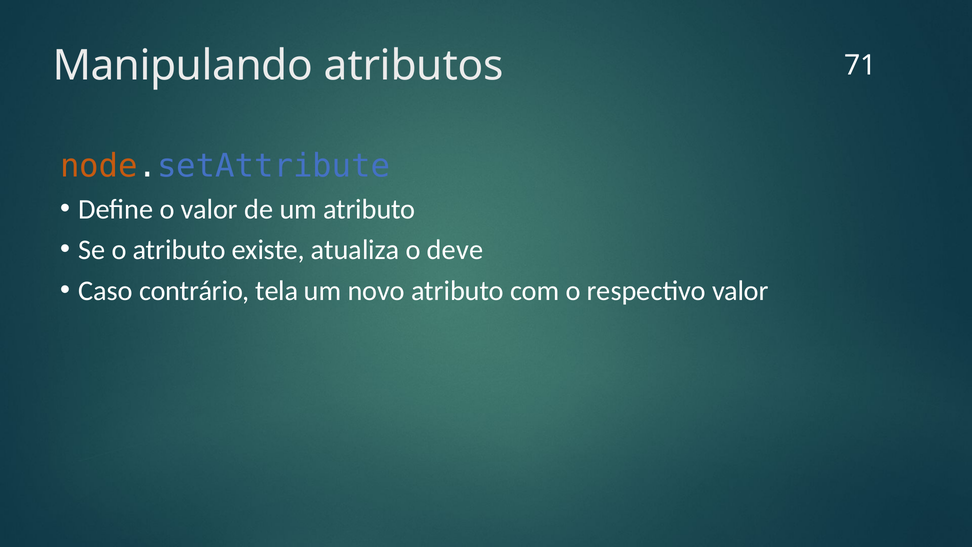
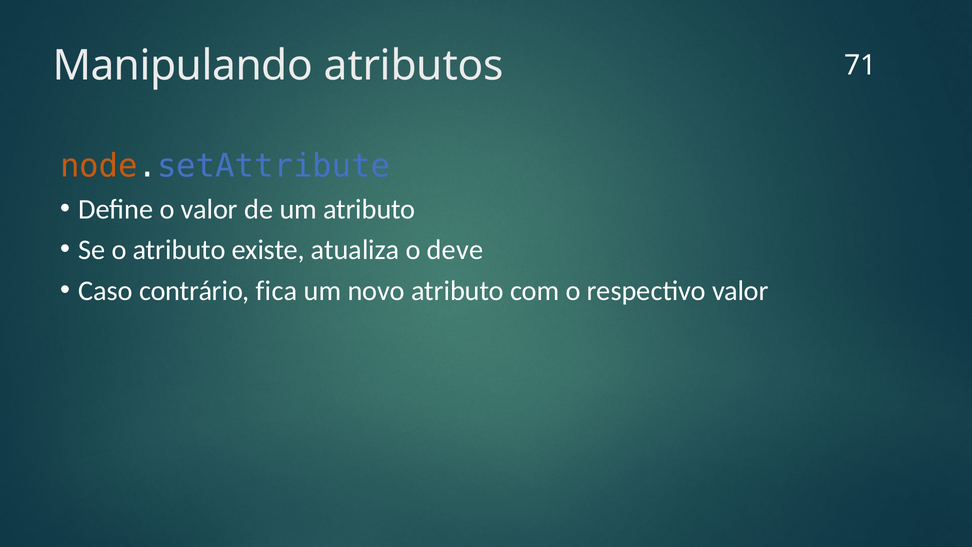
tela: tela -> fica (277, 291)
